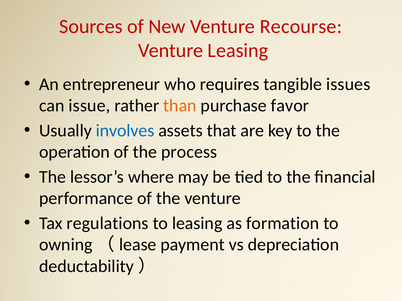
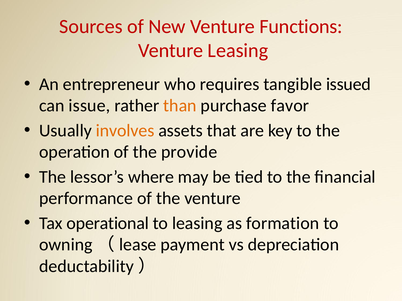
Recourse: Recourse -> Functions (301, 27)
issues: issues -> issued (348, 84)
involves colour: blue -> orange (125, 131)
process: process -> provide (189, 152)
regulations: regulations -> operational (108, 224)
